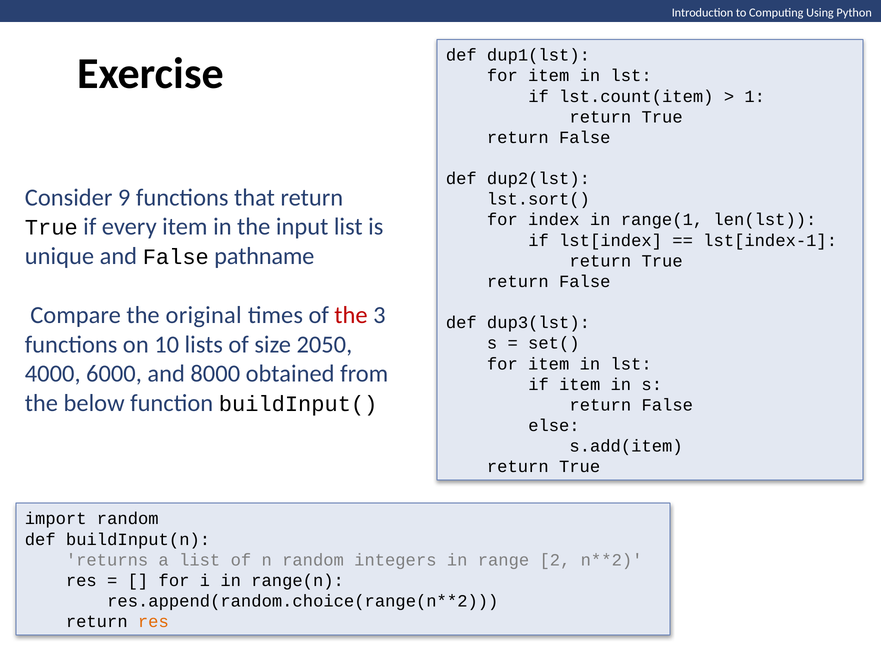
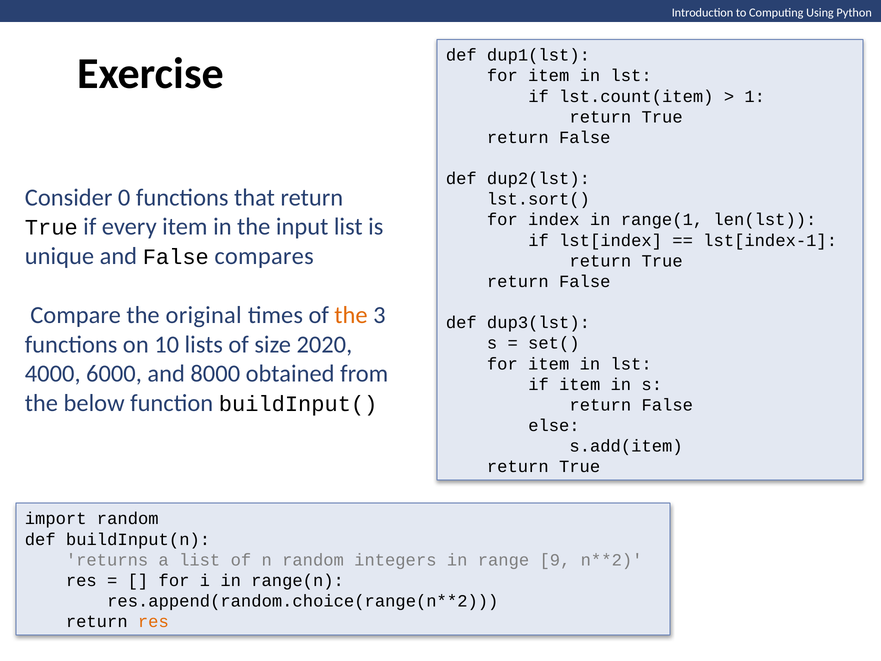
9: 9 -> 0 (124, 197)
pathname: pathname -> compares (264, 256)
the colour: red -> orange (351, 315)
2050: 2050 -> 2020 (324, 344)
2: 2 -> 9 (555, 560)
